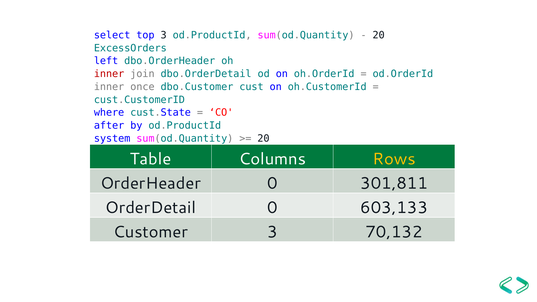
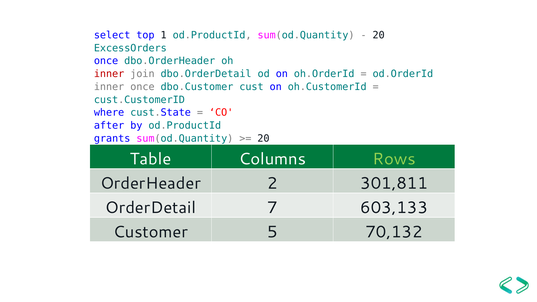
top 3: 3 -> 1 (164, 35)
left: left -> once (106, 61)
system: system -> grants (112, 138)
Rows colour: yellow -> light green (394, 159)
OrderHeader 0: 0 -> 2 (272, 183)
OrderDetail 0: 0 -> 7 (272, 208)
Customer 3: 3 -> 5 (272, 232)
